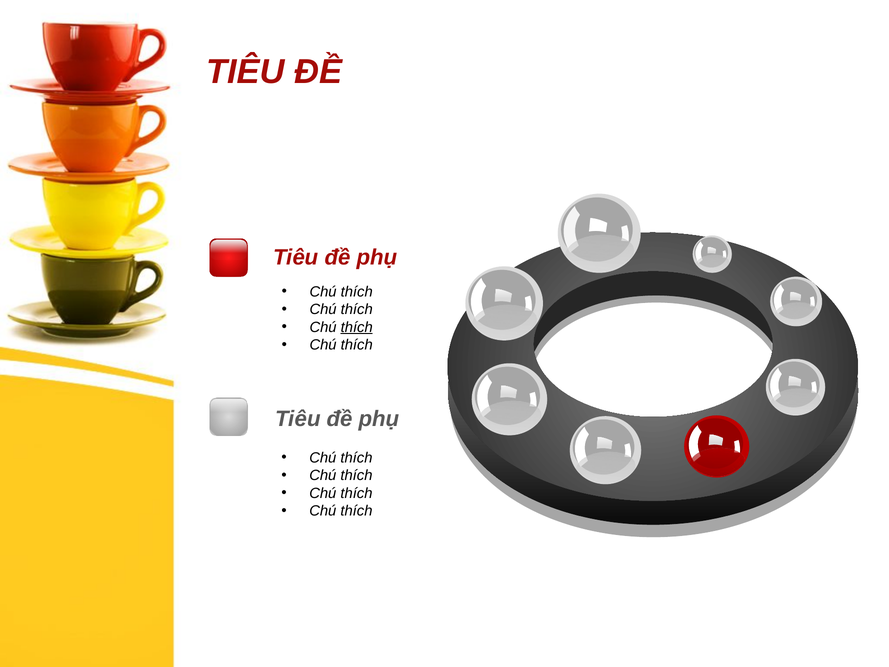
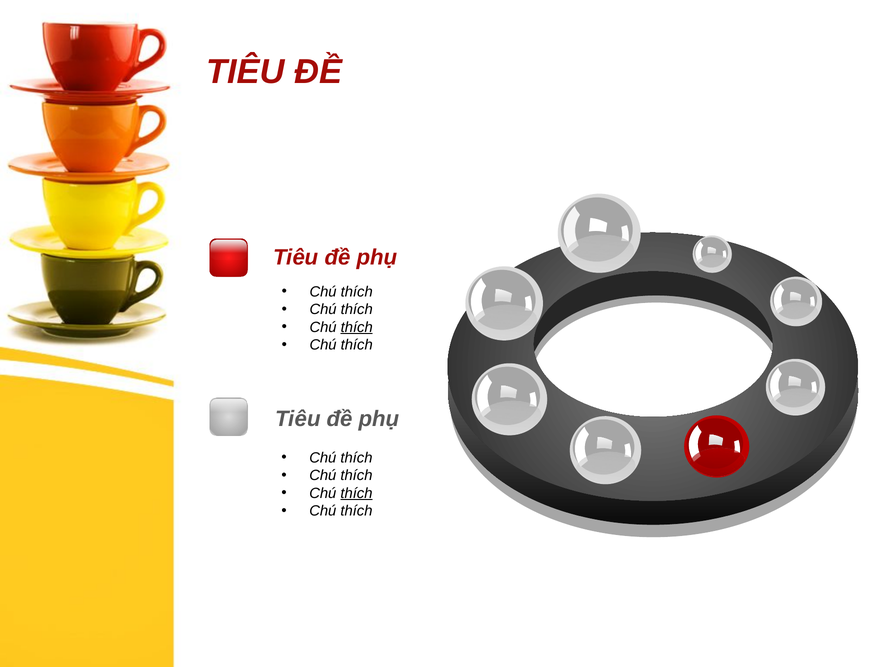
thích underline: none -> present (356, 493)
